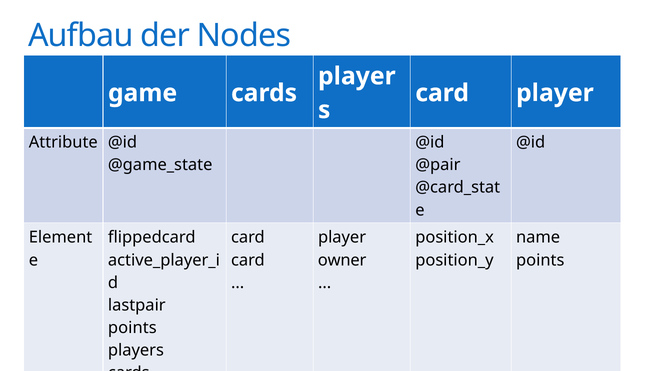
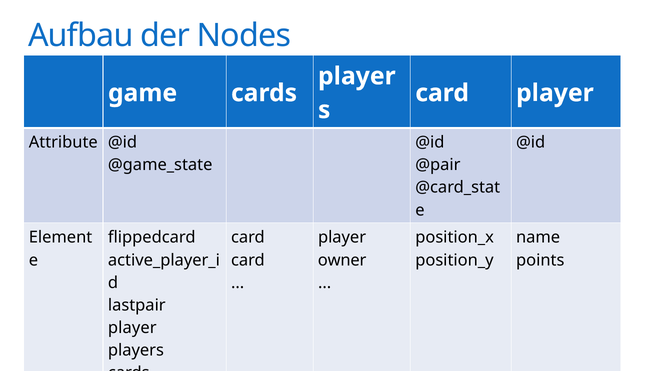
points: points -> player (132, 327)
